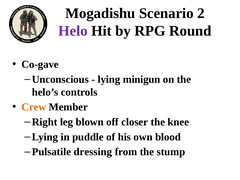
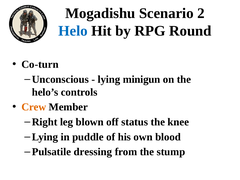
Helo colour: purple -> blue (73, 31)
Co-gave: Co-gave -> Co-turn (40, 64)
closer: closer -> status (135, 122)
